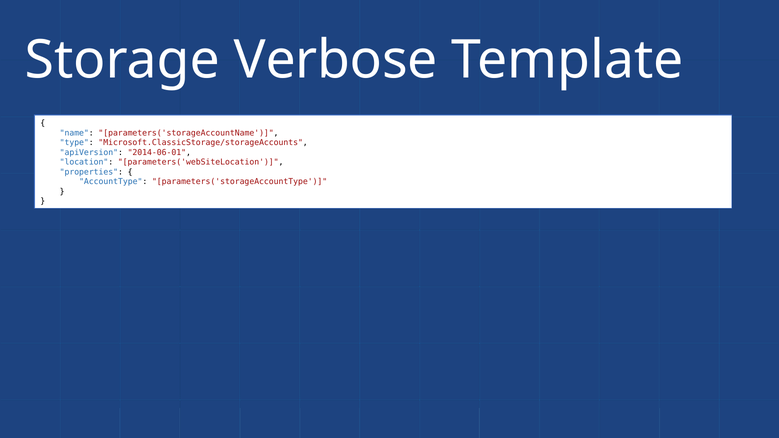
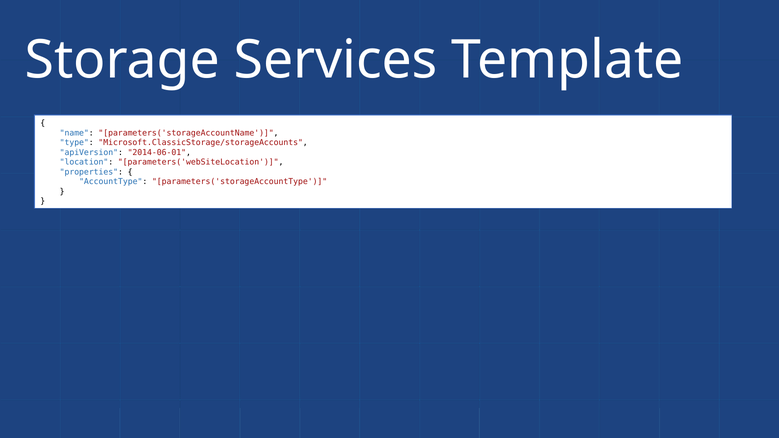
Verbose: Verbose -> Services (336, 60)
